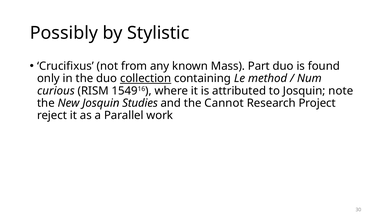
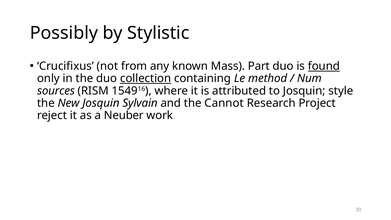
found underline: none -> present (324, 66)
curious: curious -> sources (56, 91)
note: note -> style (341, 91)
Studies: Studies -> Sylvain (140, 103)
Parallel: Parallel -> Neuber (124, 115)
